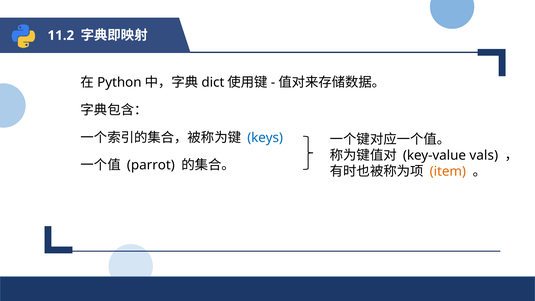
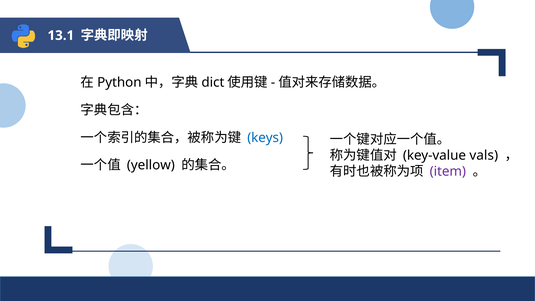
11.2: 11.2 -> 13.1 (61, 35)
parrot: parrot -> yellow (151, 165)
item colour: orange -> purple (448, 171)
